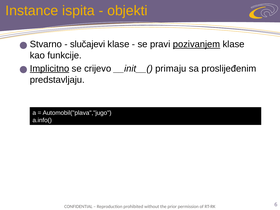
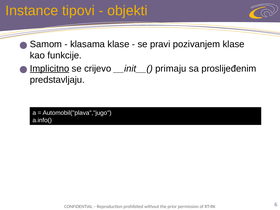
ispita: ispita -> tipovi (78, 11)
Stvarno: Stvarno -> Samom (46, 44)
slučajevi: slučajevi -> klasama (88, 44)
pozivanjem underline: present -> none (197, 44)
